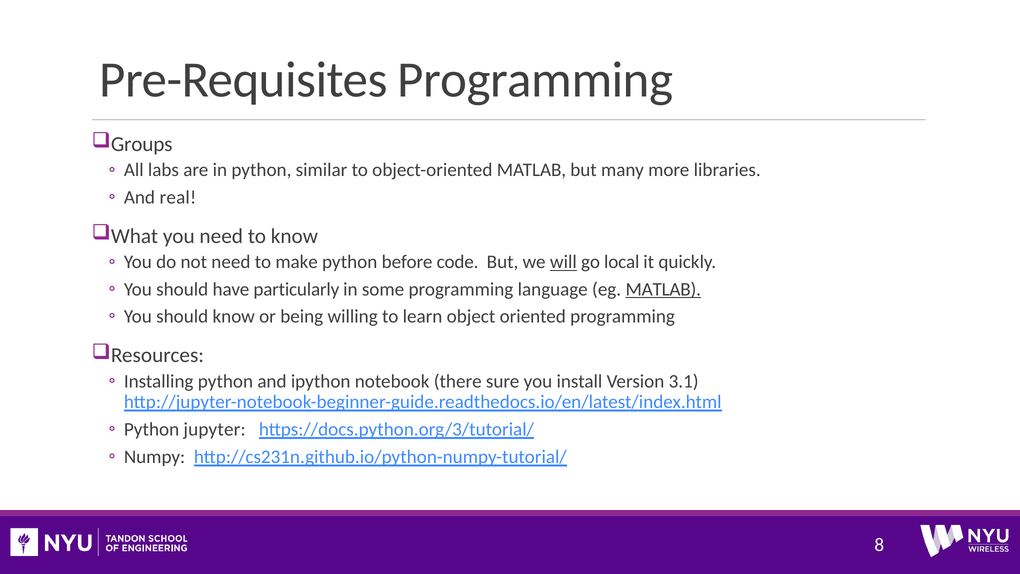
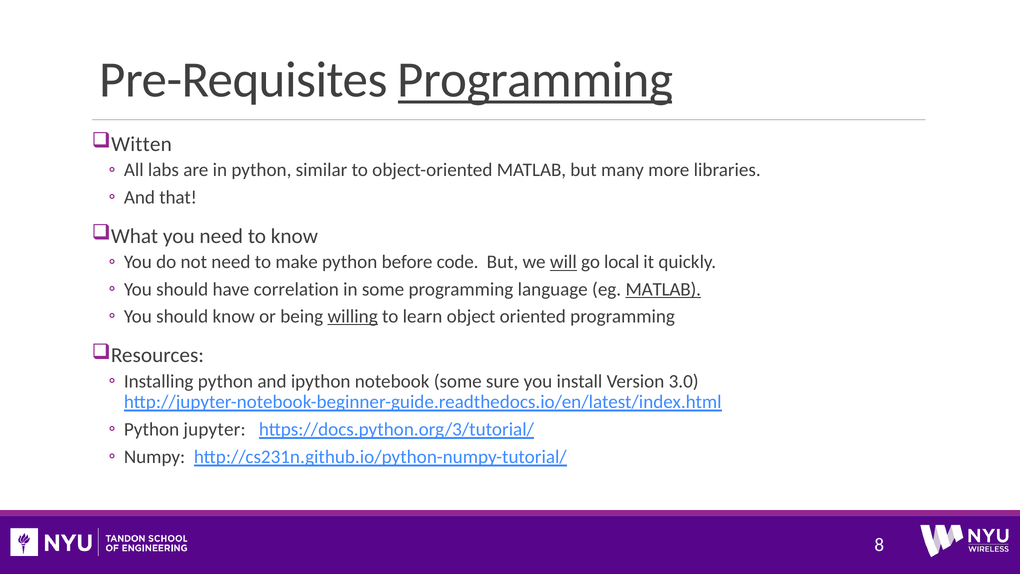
Programming underline: none -> present (535, 80)
Groups: Groups -> Witten (142, 144)
real: real -> that (178, 197)
particularly: particularly -> correlation (296, 289)
willing underline: none -> present (353, 316)
notebook there: there -> some (458, 381)
3.1: 3.1 -> 3.0 (684, 381)
